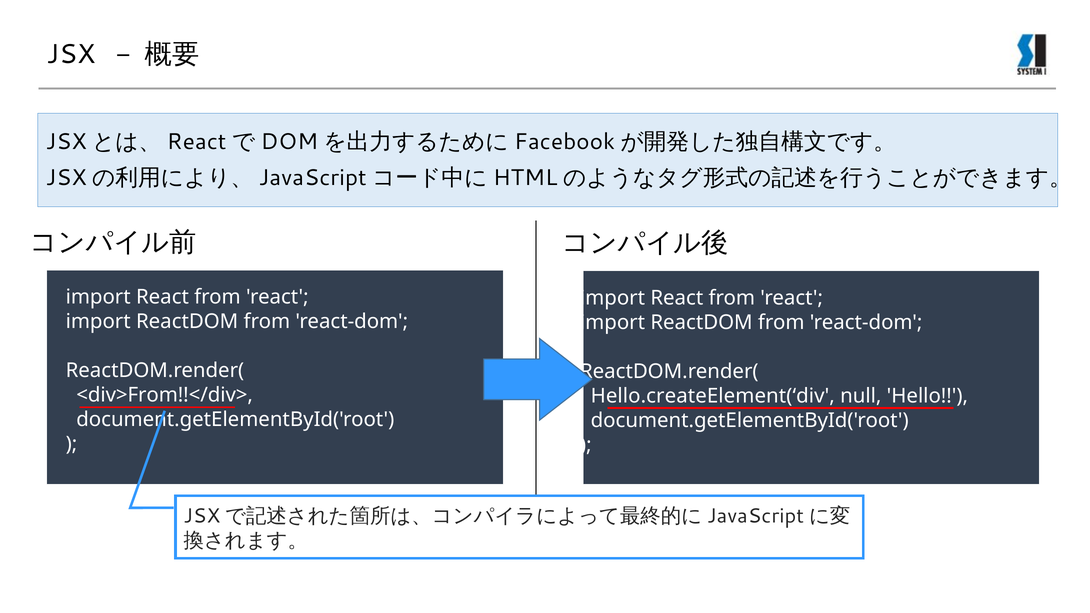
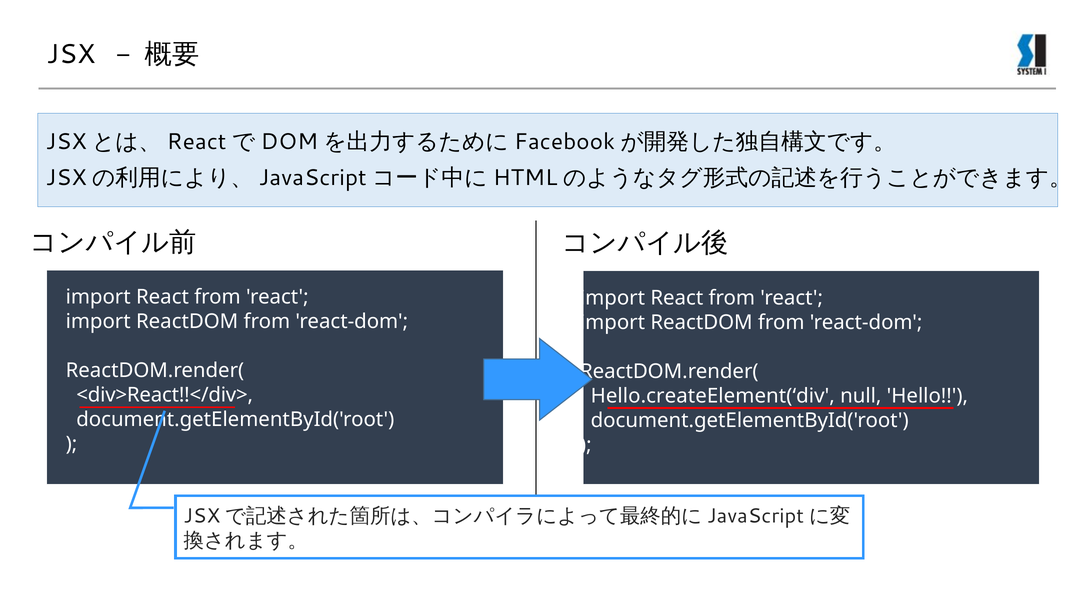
<div>From!!</div>: <div>From!!</div> -> <div>React!!</div> (165, 395)
